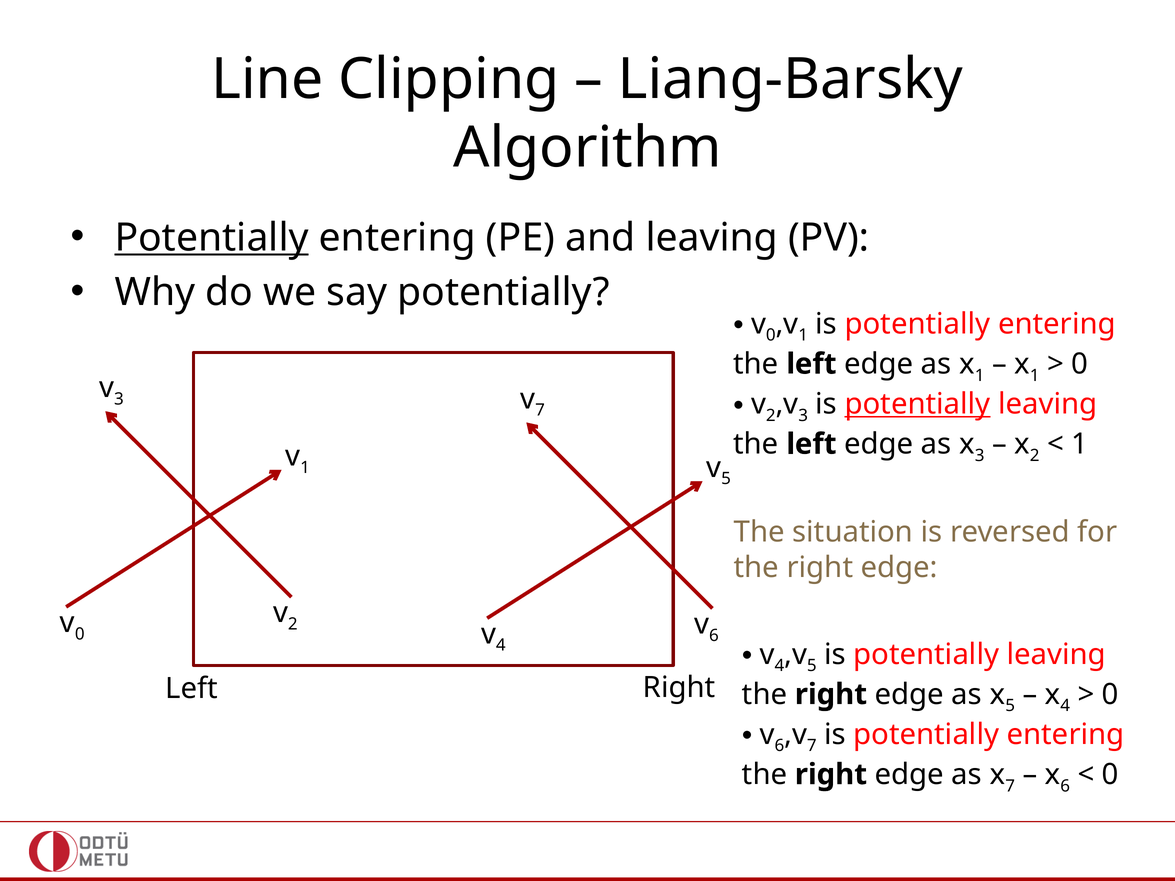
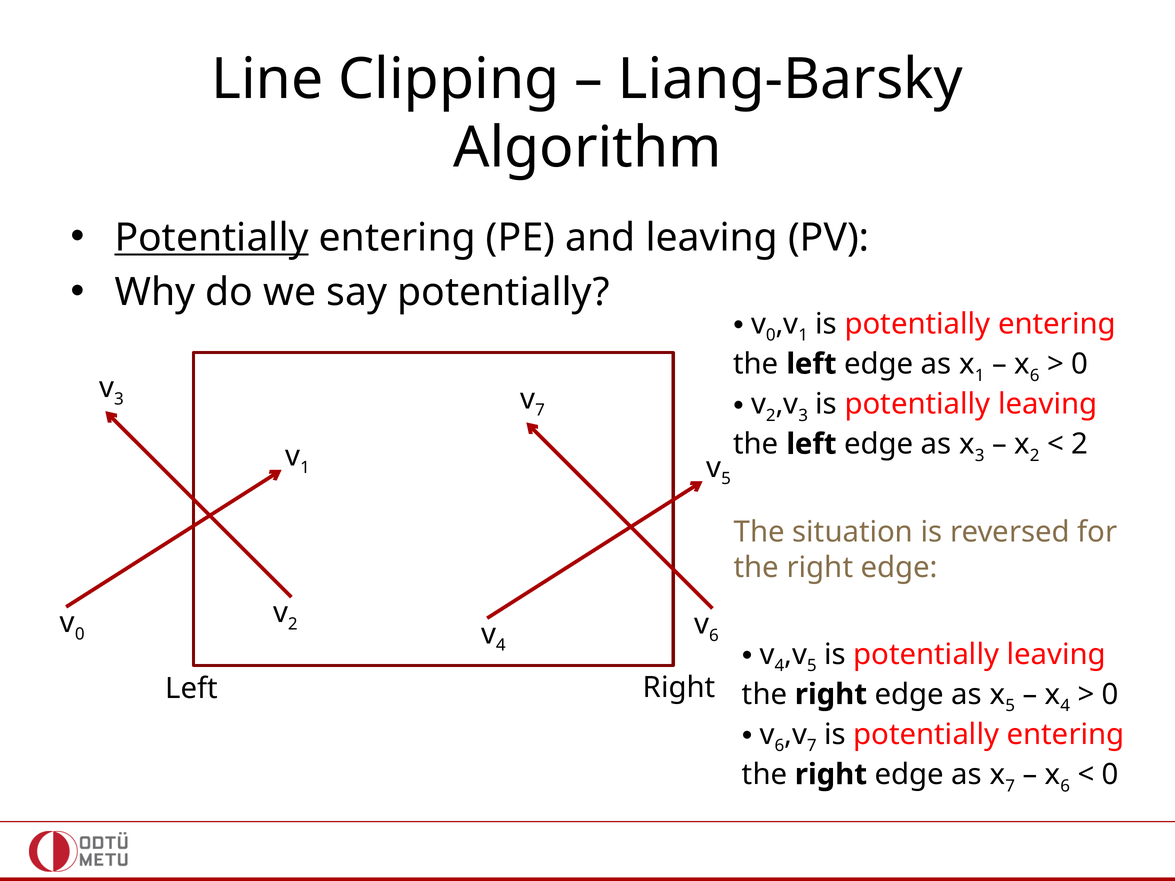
1: 1 -> 6 (1035, 376)
potentially underline: present -> none (918, 404)
1: 1 -> 2 (1080, 444)
